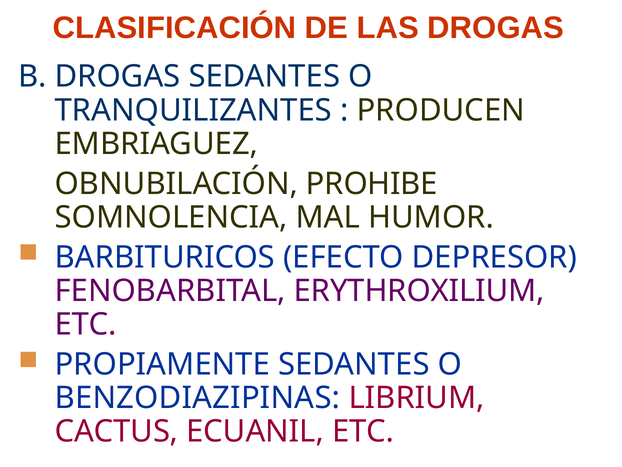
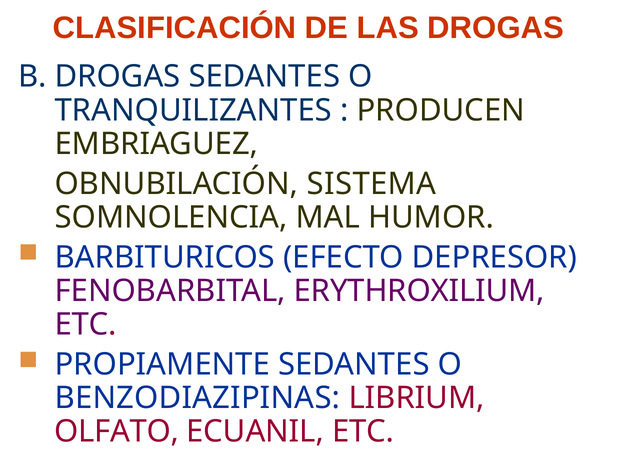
PROHIBE: PROHIBE -> SISTEMA (372, 184)
CACTUS: CACTUS -> OLFATO (117, 431)
